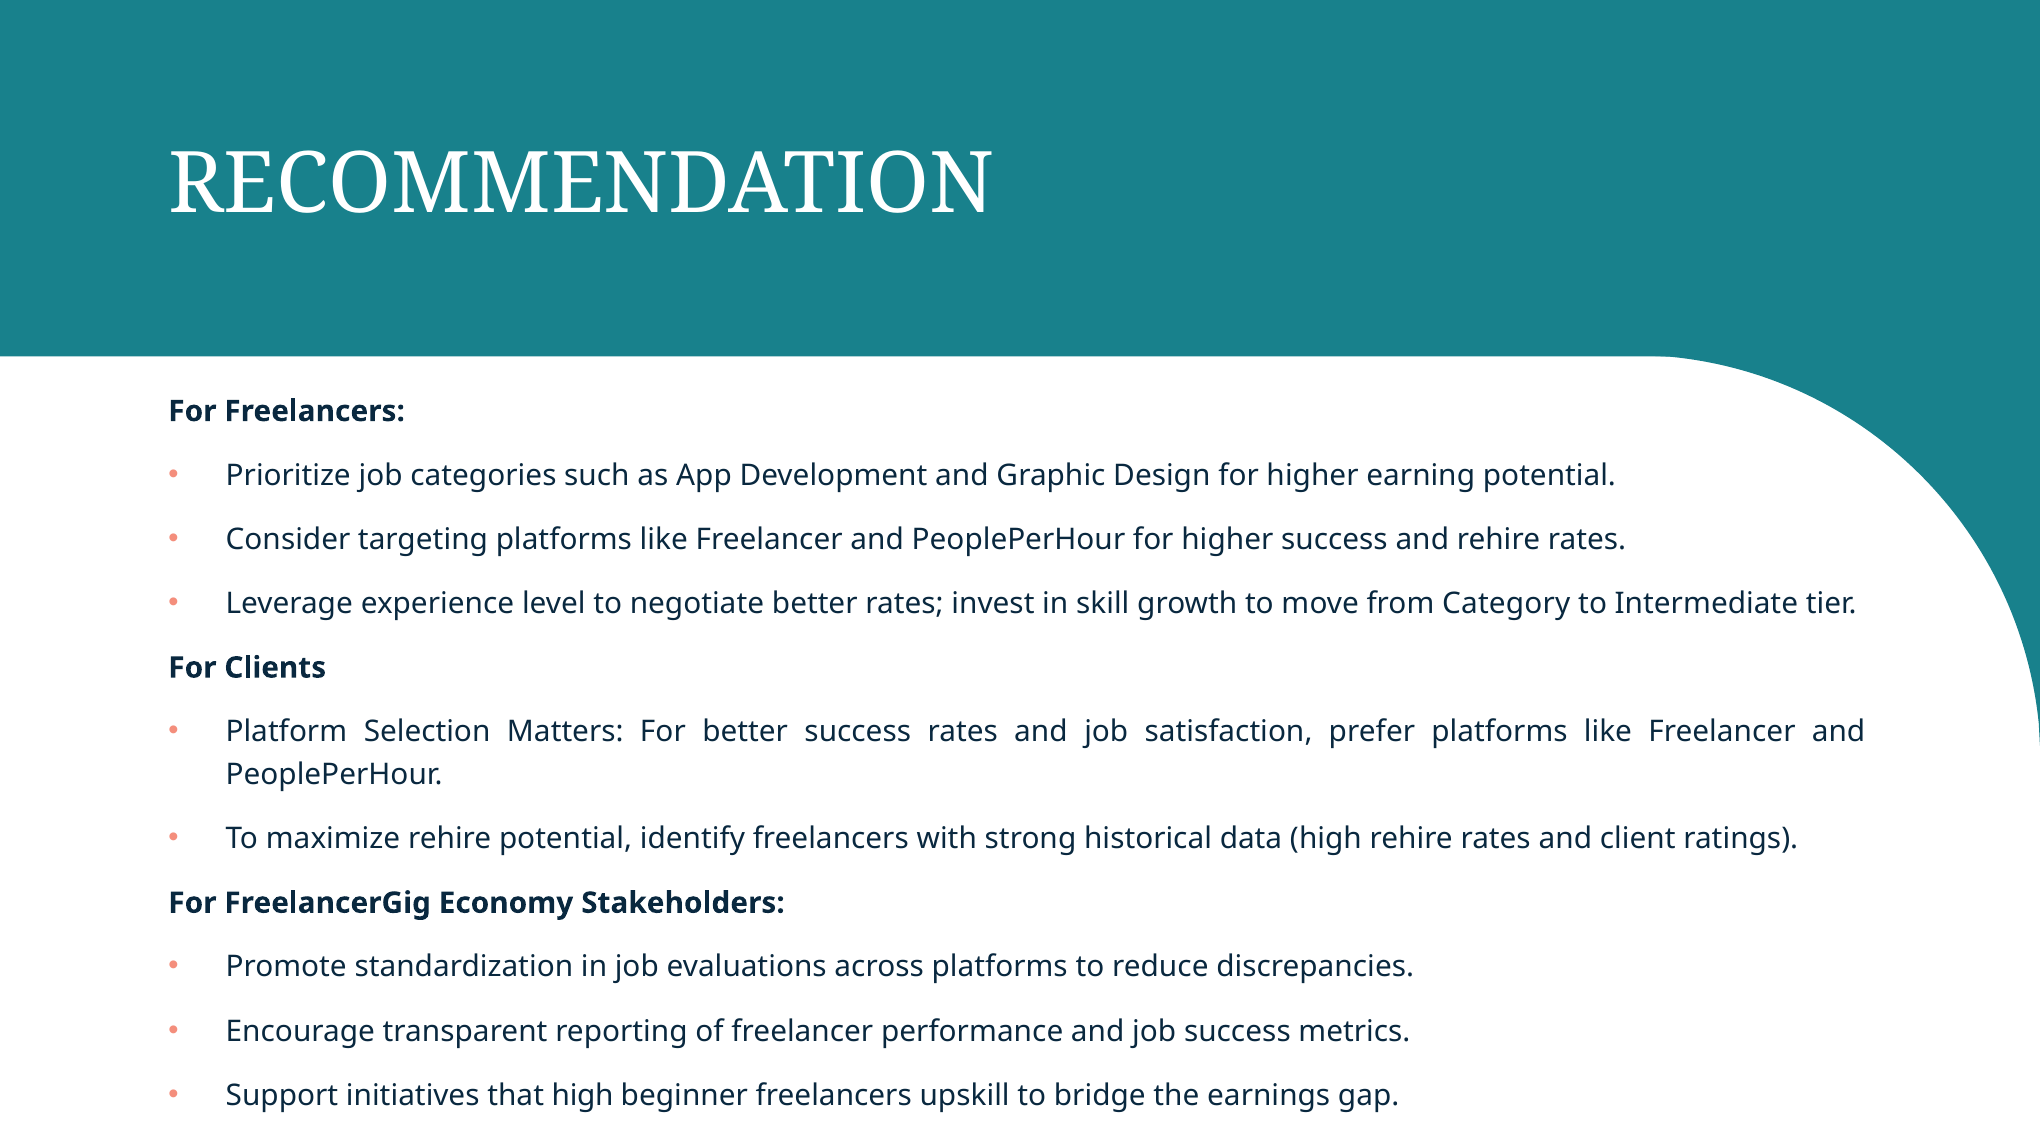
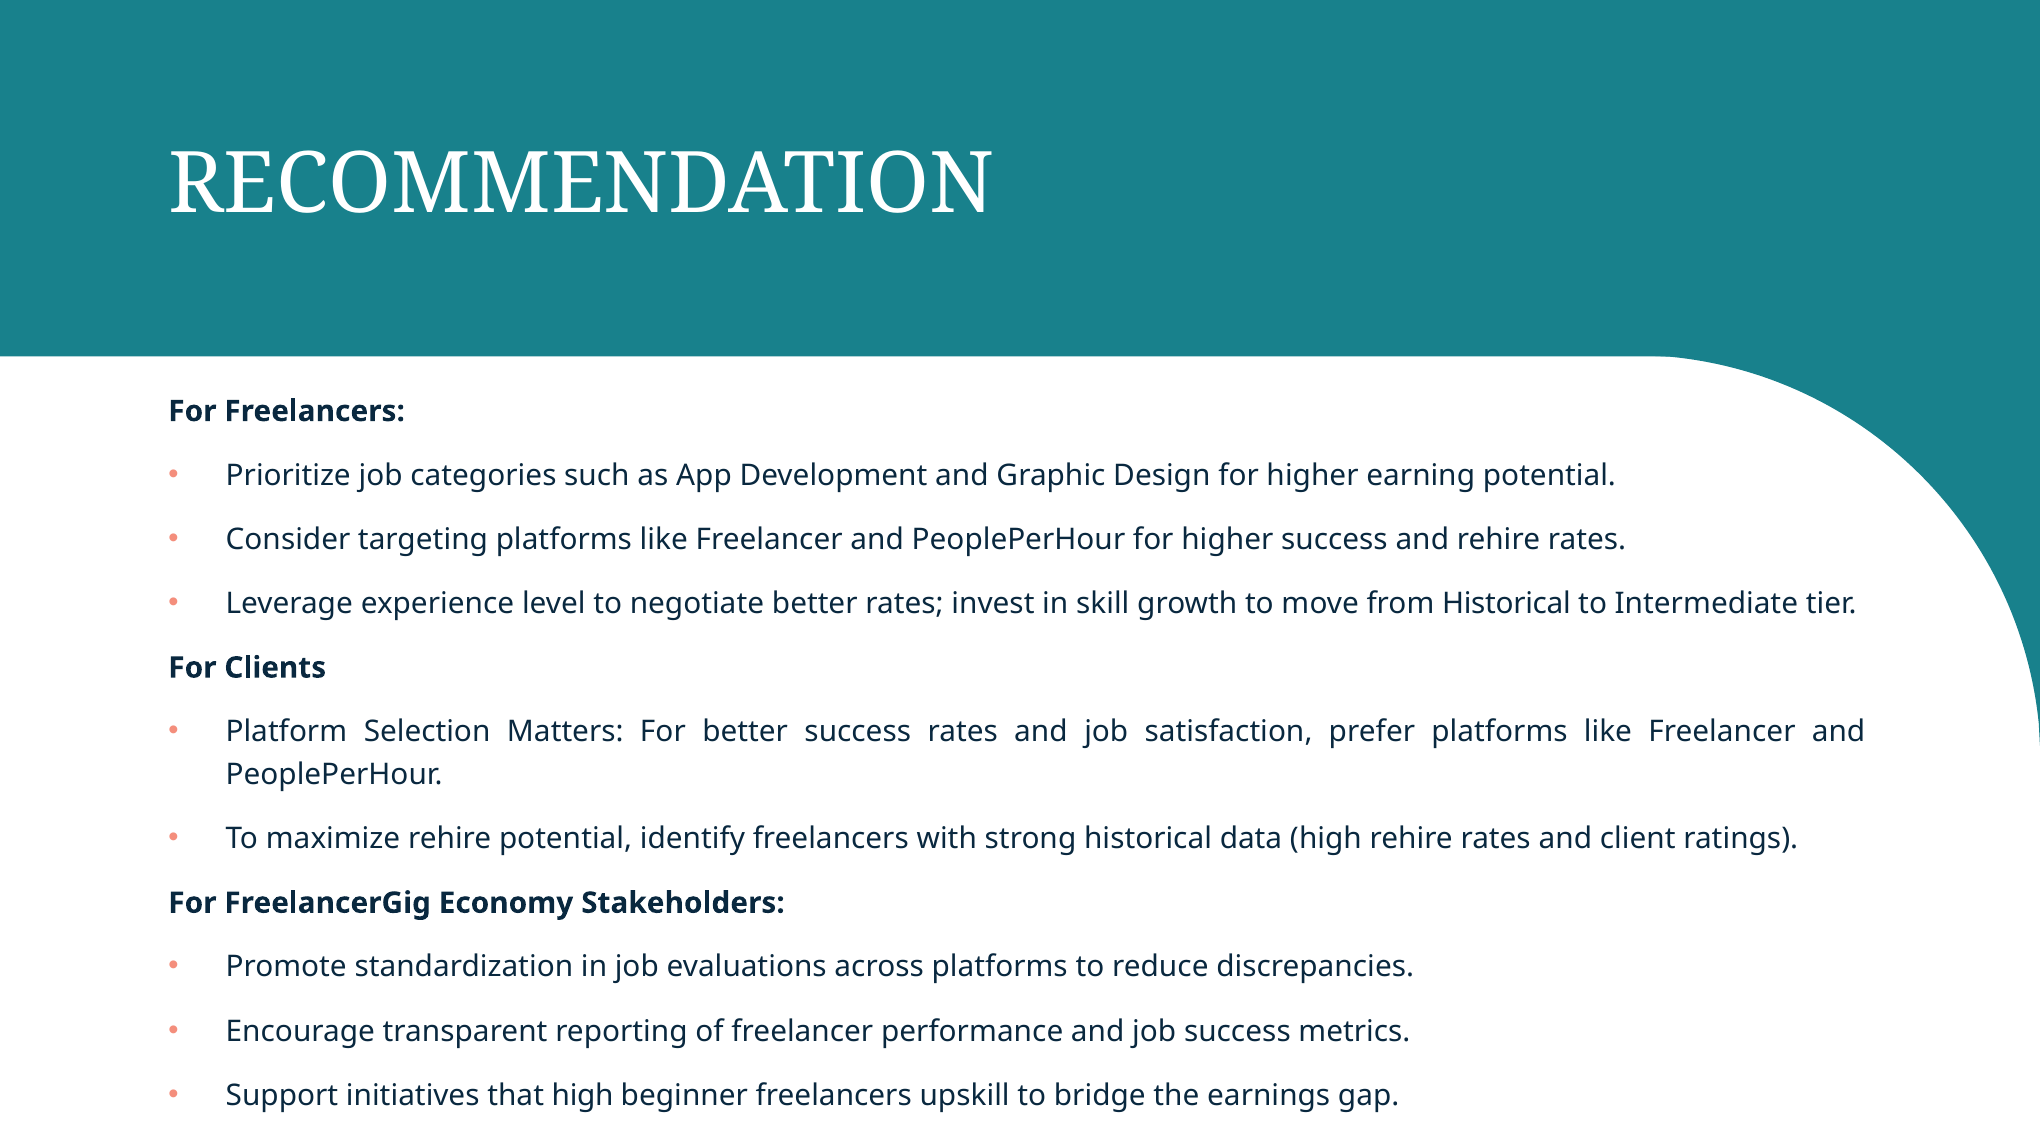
from Category: Category -> Historical (1506, 603)
